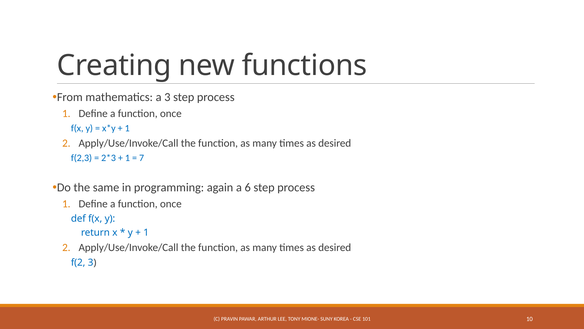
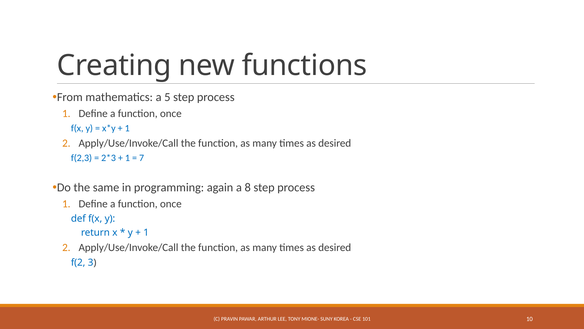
a 3: 3 -> 5 (167, 97)
6: 6 -> 8 (248, 187)
